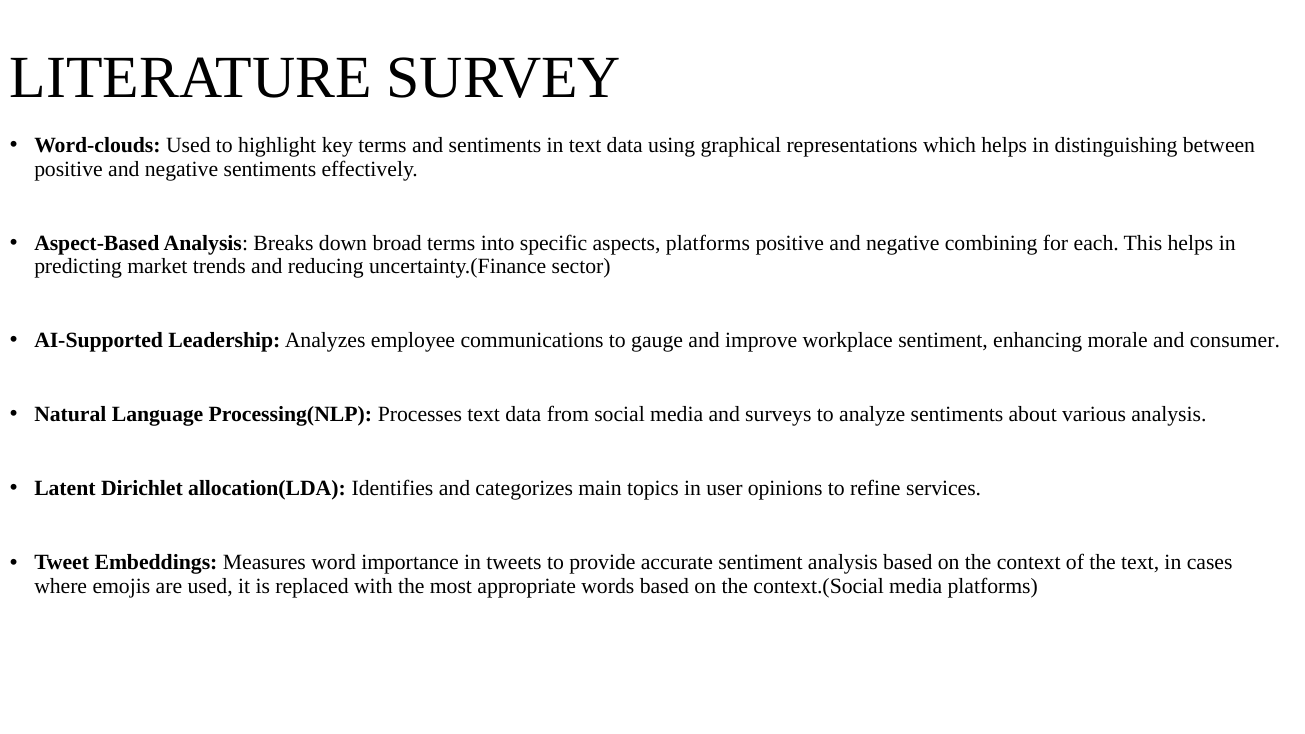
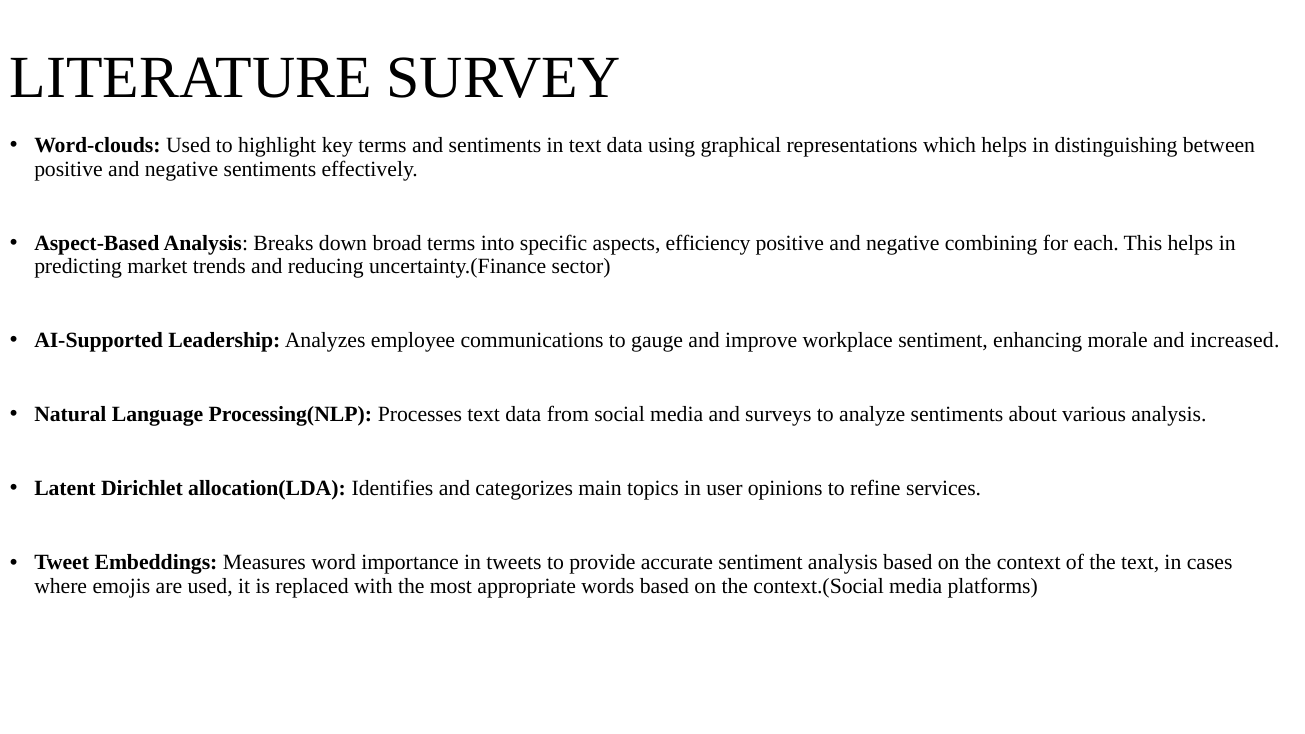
aspects platforms: platforms -> efficiency (708, 243)
consumer: consumer -> increased (1235, 341)
